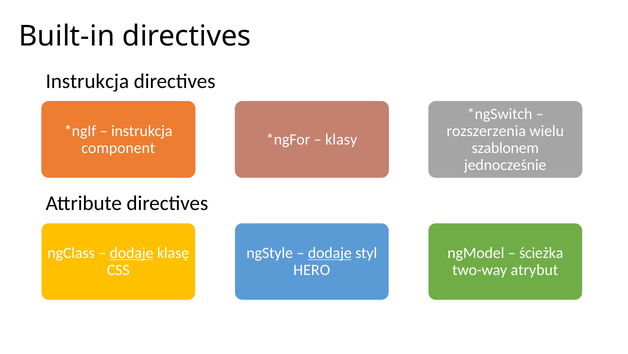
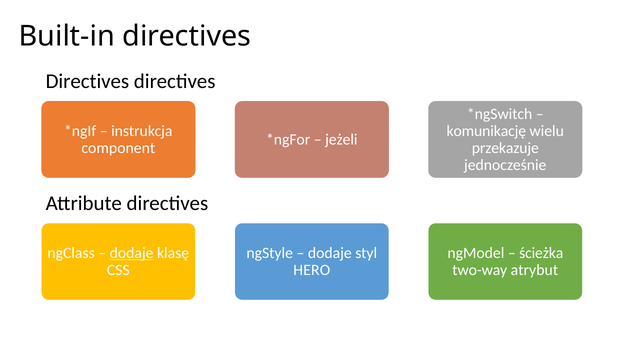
Instrukcja: Instrukcja -> Directives (87, 81)
rozszerzenia: rozszerzenia -> komunikację (486, 131)
klasy: klasy -> jeżeli (341, 139)
szablonem: szablonem -> przekazuje (505, 148)
dodaje underline: present -> none (330, 252)
